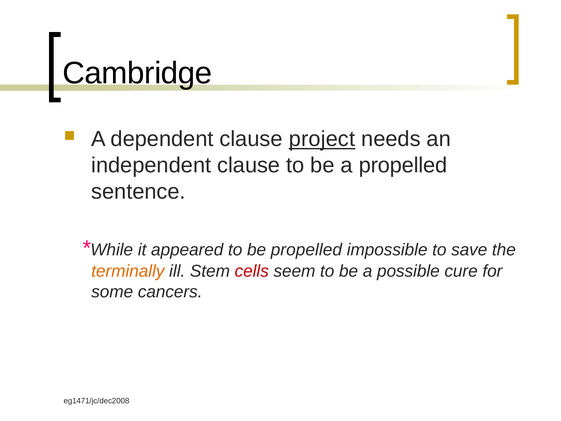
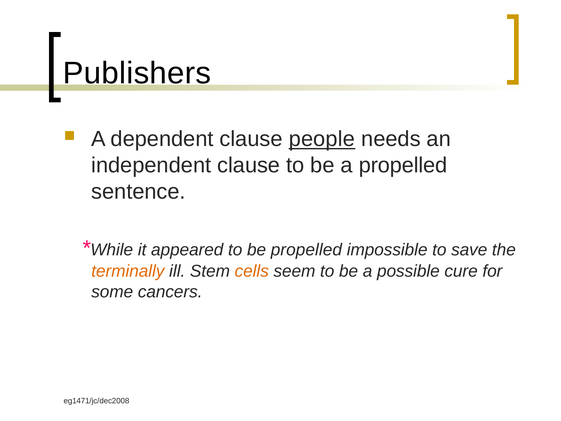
Cambridge: Cambridge -> Publishers (137, 73)
project: project -> people (322, 139)
cells colour: red -> orange (252, 271)
